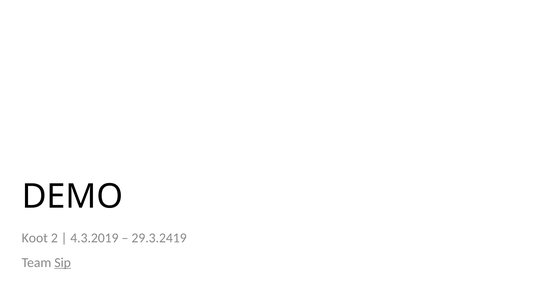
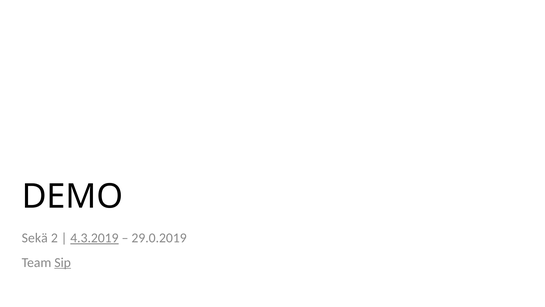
Koot: Koot -> Sekä (35, 238)
4.3.2019 underline: none -> present (94, 238)
29.3.2419: 29.3.2419 -> 29.0.2019 (159, 238)
